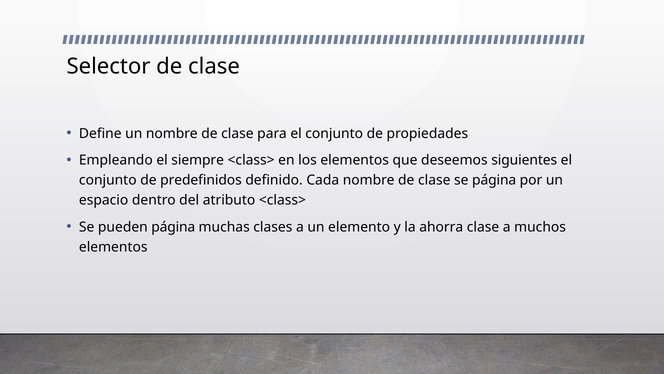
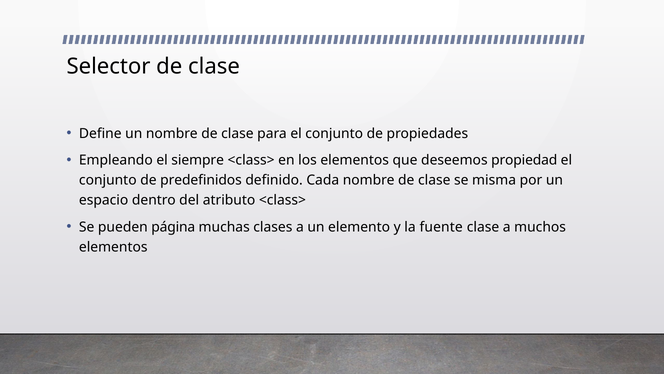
siguientes: siguientes -> propiedad (524, 160)
se página: página -> misma (494, 180)
ahorra: ahorra -> fuente (441, 227)
